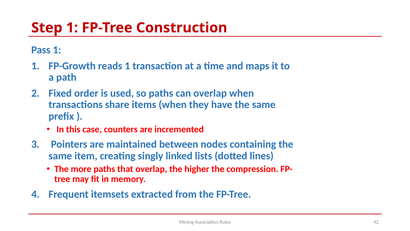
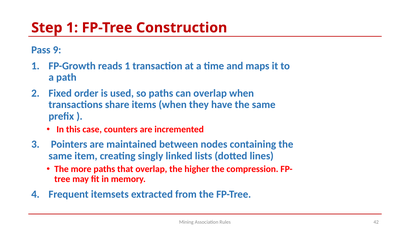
Pass 1: 1 -> 9 (57, 50)
